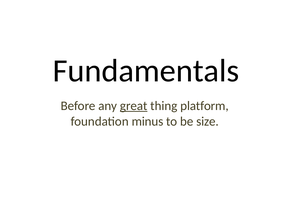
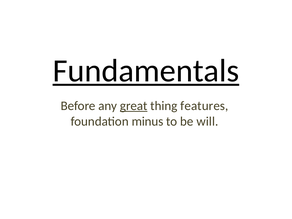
Fundamentals underline: none -> present (146, 71)
platform: platform -> features (204, 106)
size: size -> will (207, 121)
